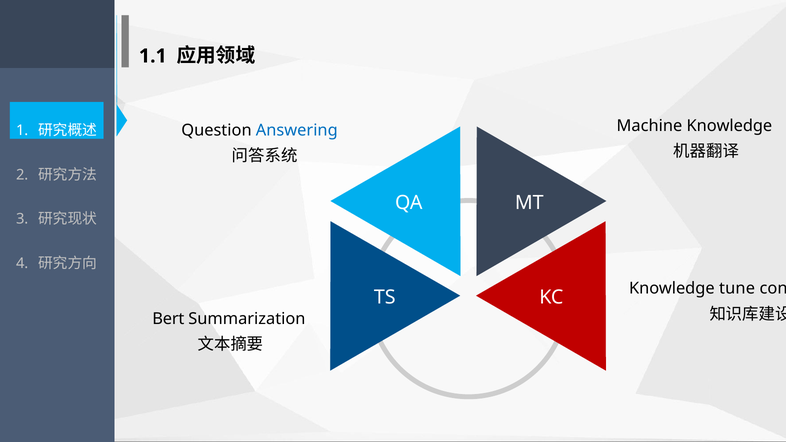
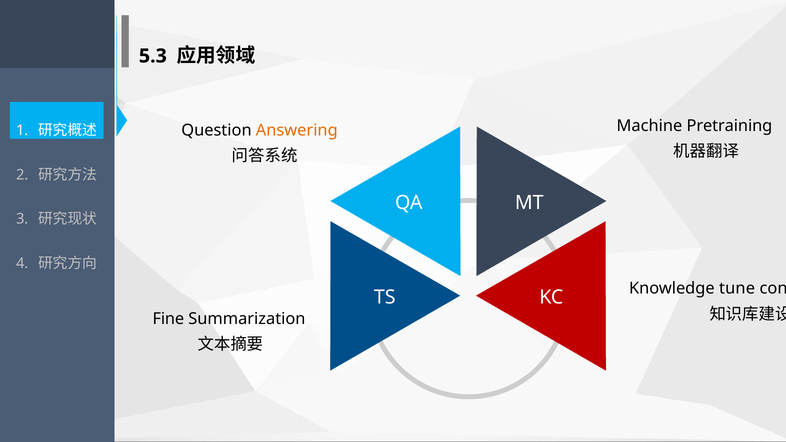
1.1: 1.1 -> 5.3 (153, 56)
Machine Knowledge: Knowledge -> Pretraining (729, 126)
Answering colour: blue -> orange (297, 130)
Bert: Bert -> Fine (168, 319)
